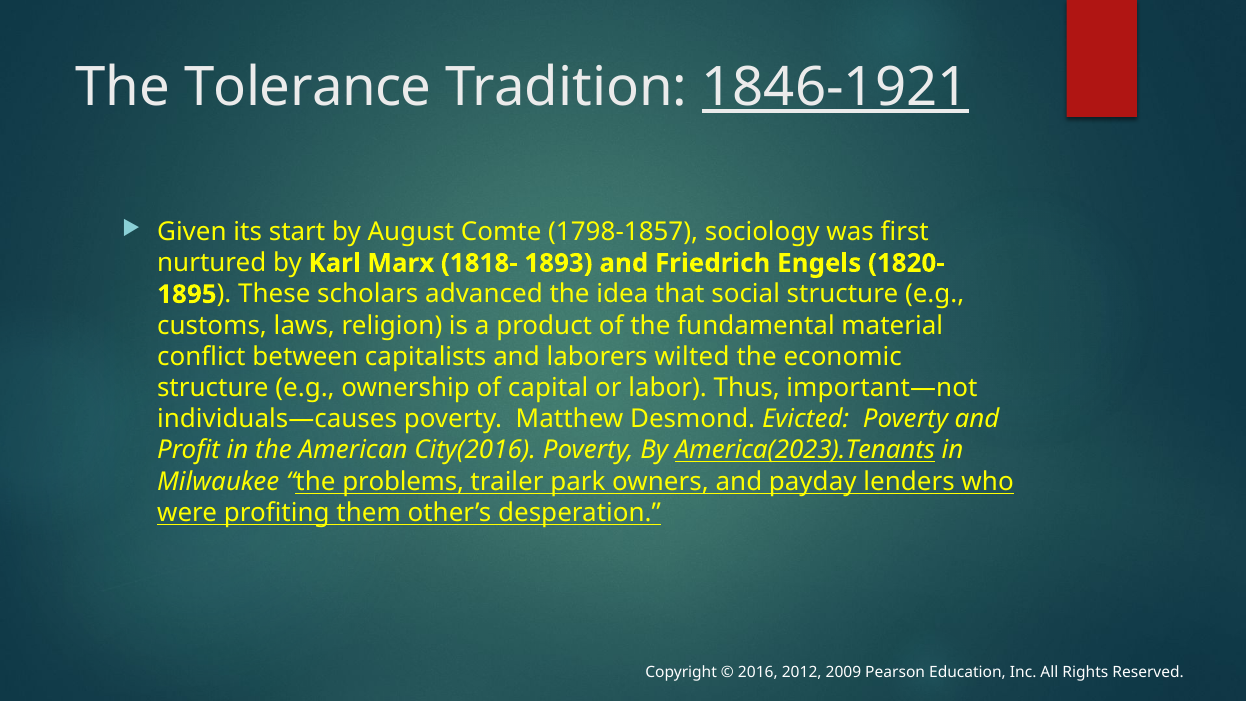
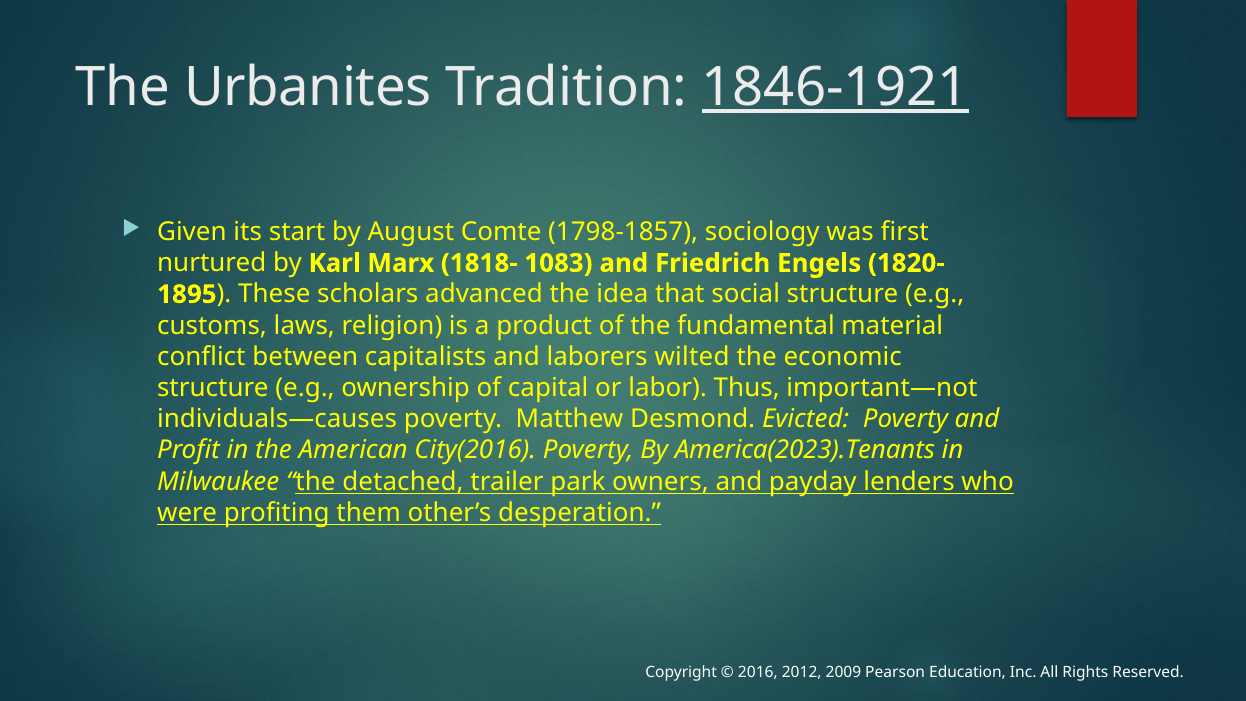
Tolerance: Tolerance -> Urbanites (308, 87)
1893: 1893 -> 1083 (558, 263)
America(2023).Tenants underline: present -> none (805, 450)
problems: problems -> detached (403, 482)
